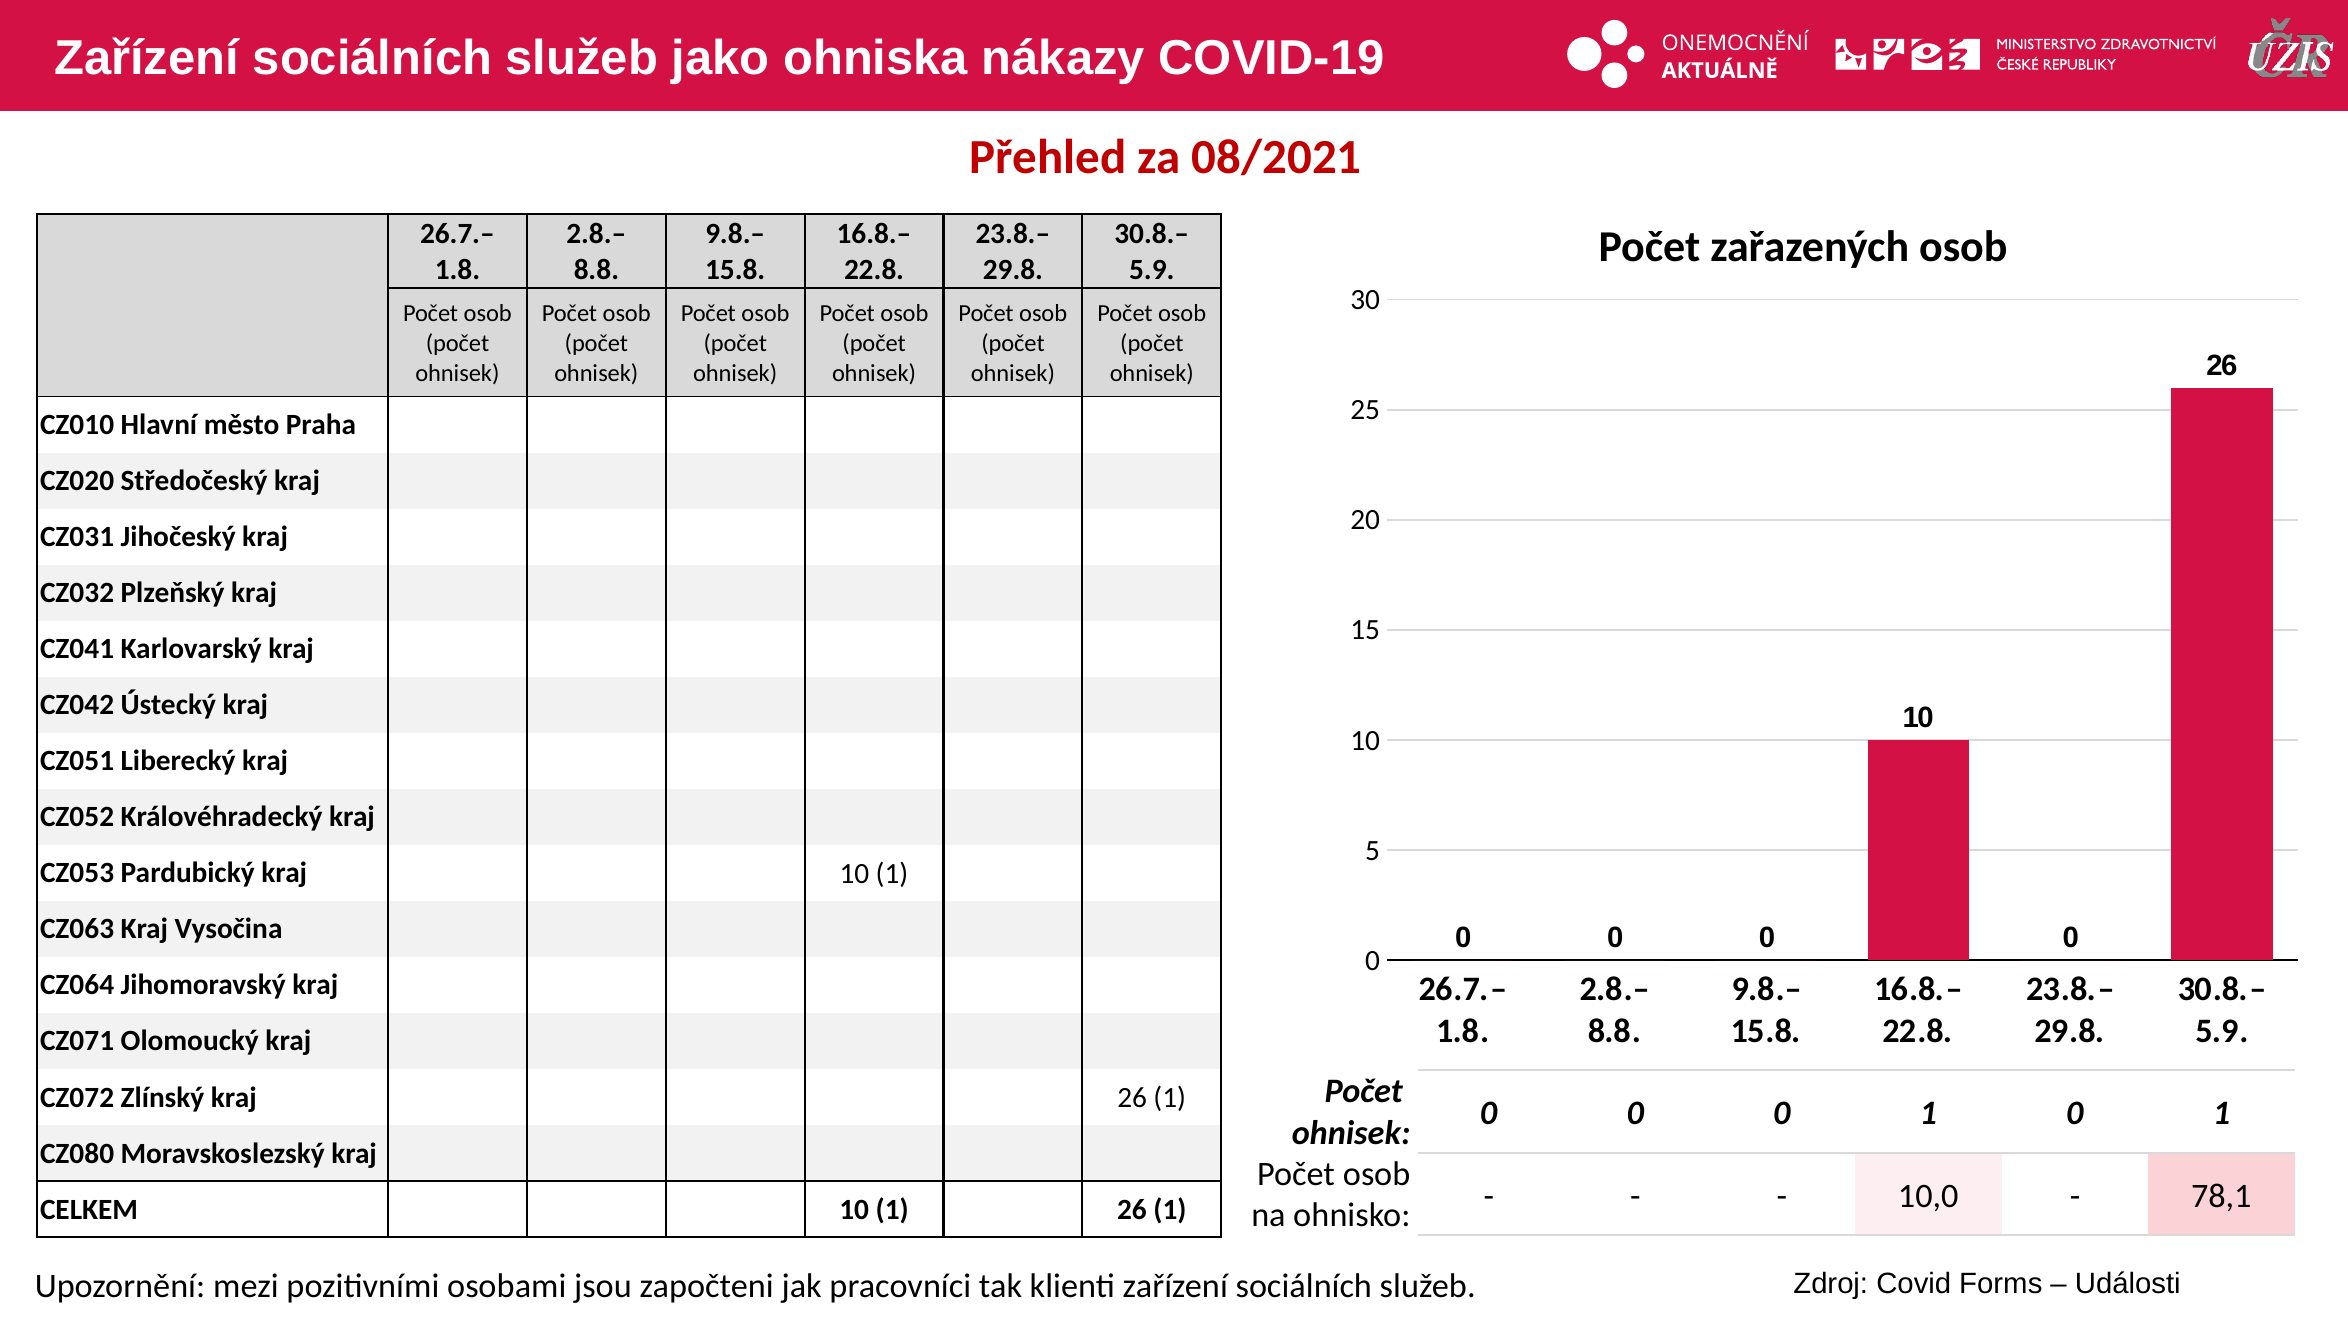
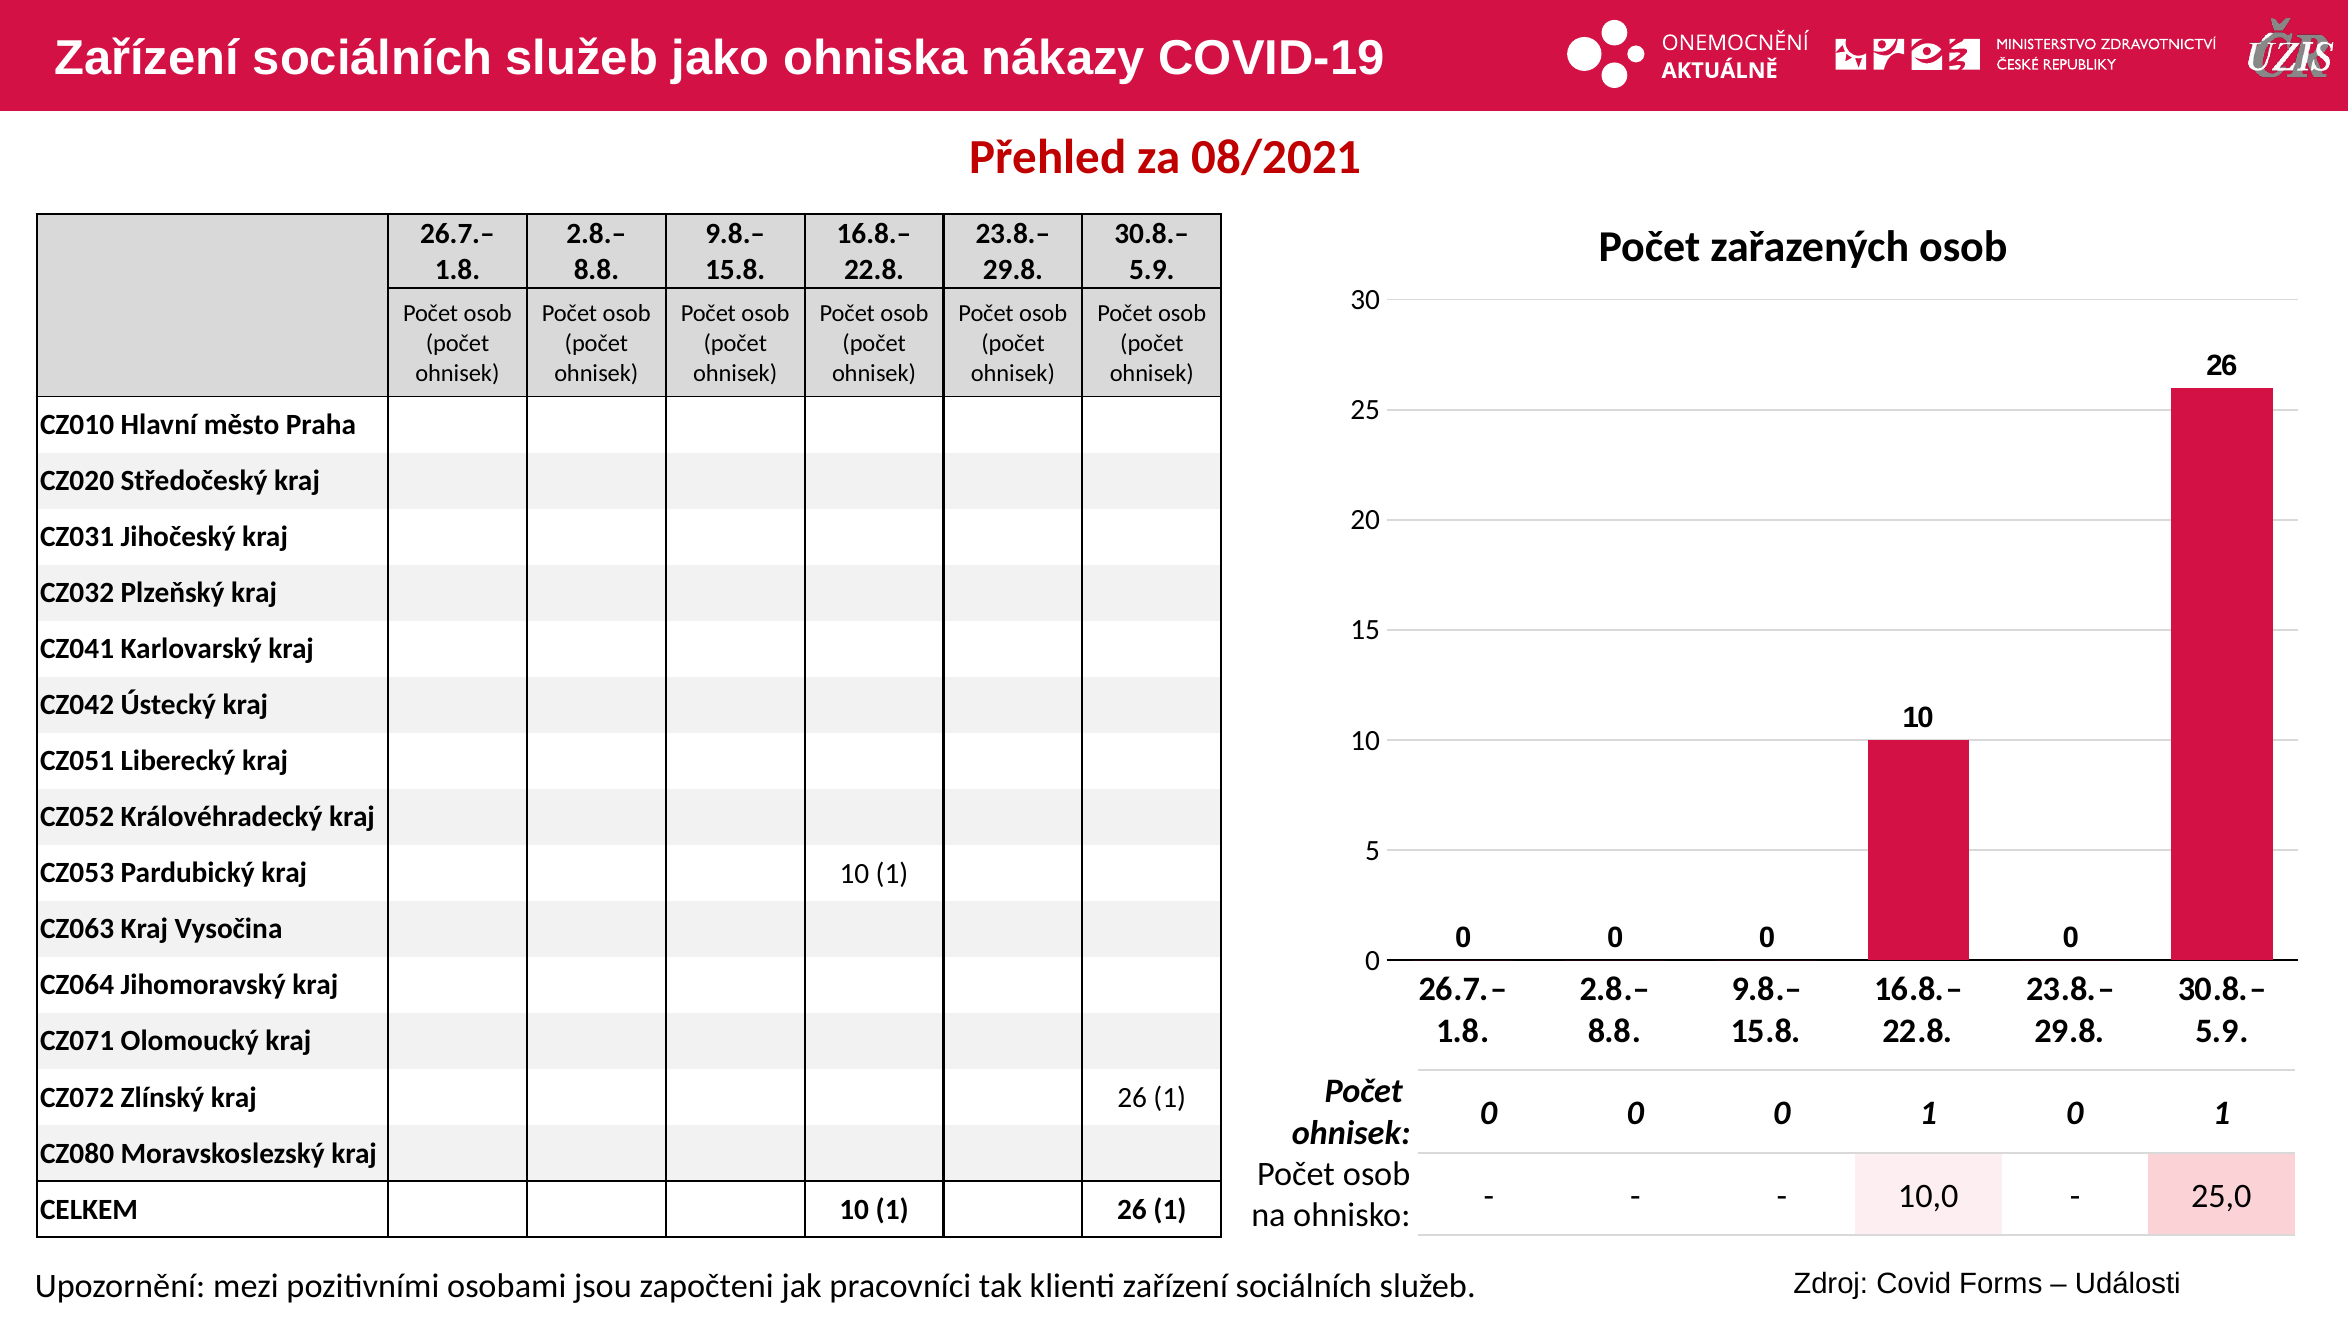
78,1: 78,1 -> 25,0 (2221, 1196)
